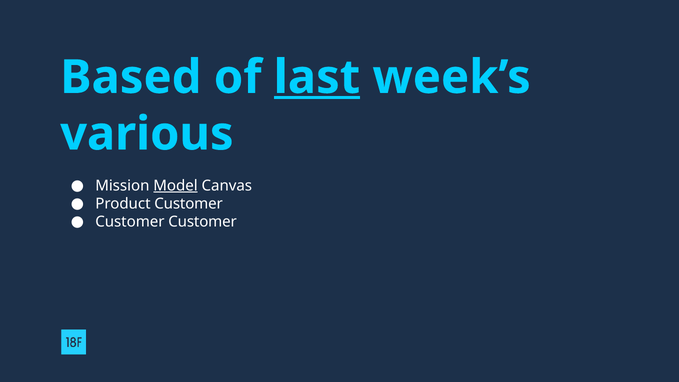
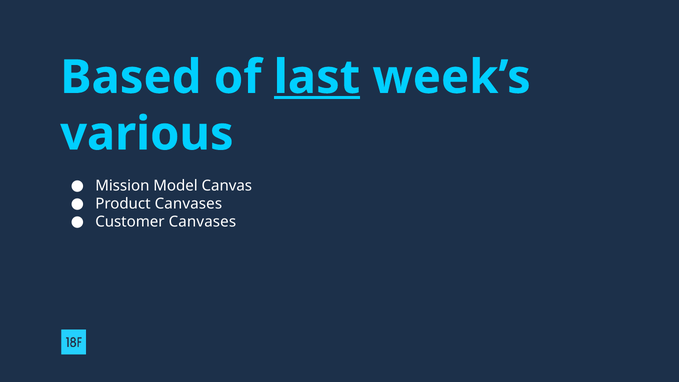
Model underline: present -> none (175, 186)
Product Customer: Customer -> Canvases (188, 204)
Customer Customer: Customer -> Canvases (202, 222)
